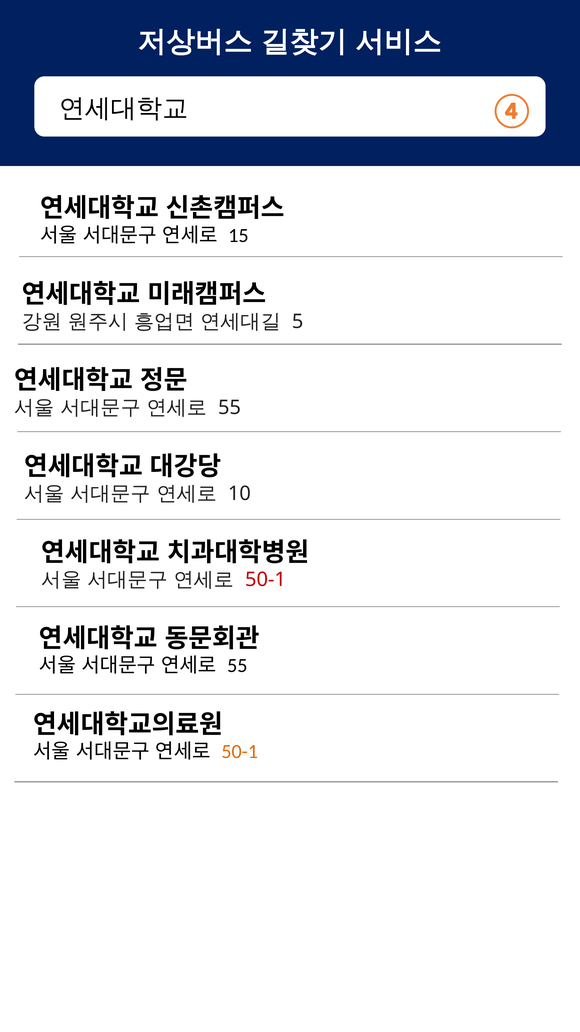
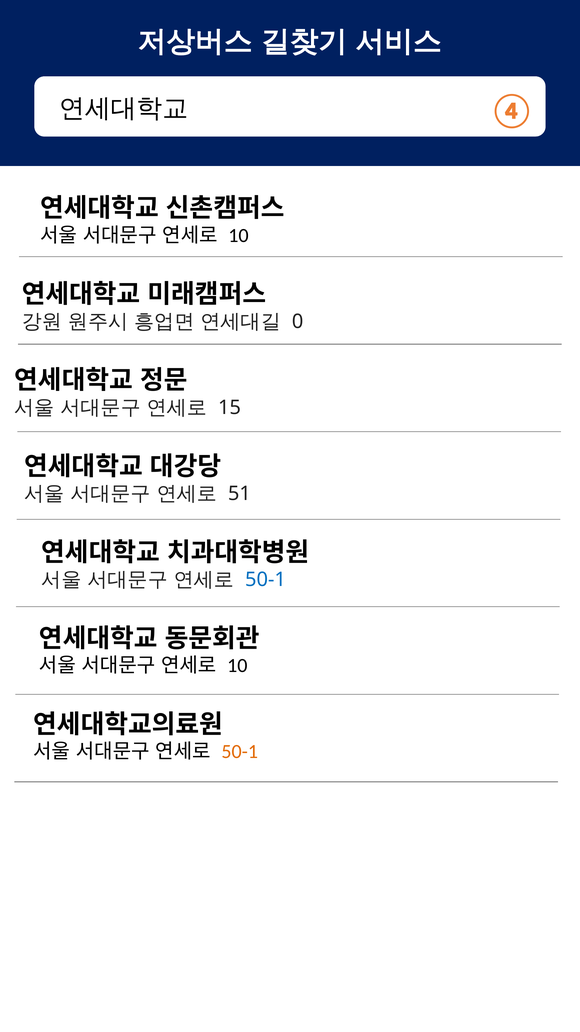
15: 15 -> 10 (238, 235)
5: 5 -> 0 (298, 321)
55: 55 -> 15 (229, 407)
10: 10 -> 51 (239, 493)
50-1 colour: red -> blue (265, 579)
55: 55 -> 10 (237, 665)
